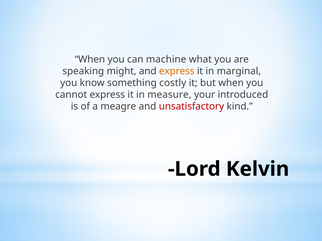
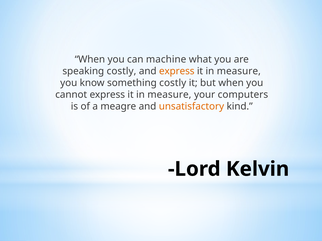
speaking might: might -> costly (121, 71)
marginal: marginal -> measure (239, 71)
introduced: introduced -> computers (243, 95)
unsatisfactory colour: red -> orange (191, 107)
